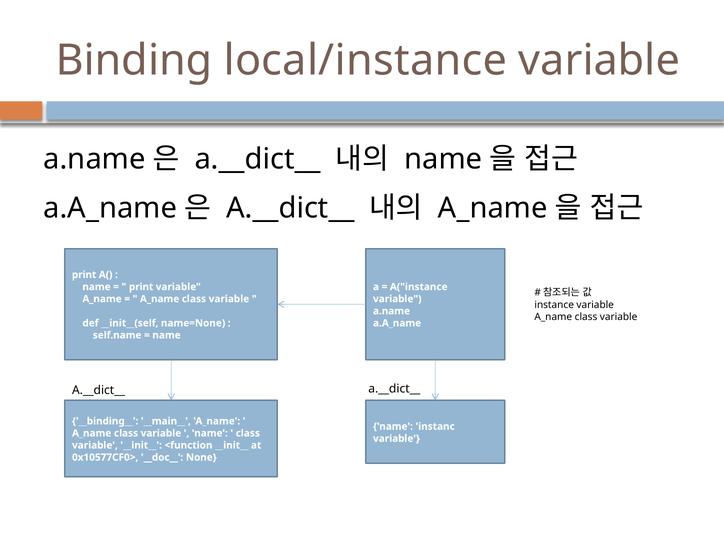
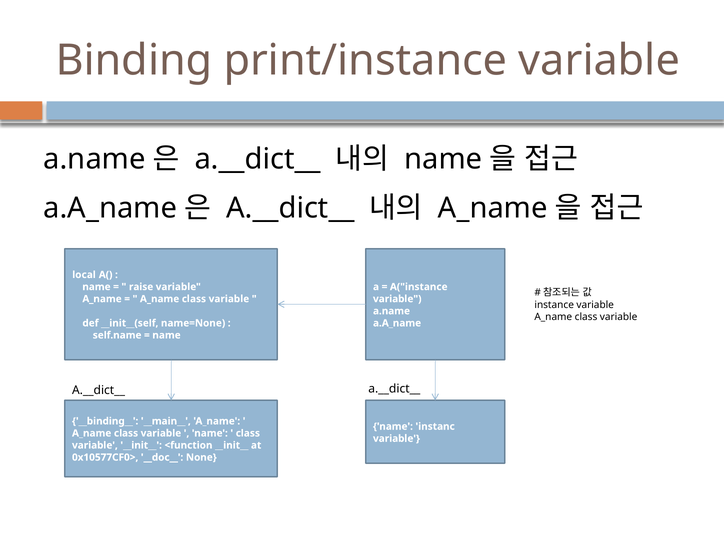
local/instance: local/instance -> print/instance (365, 60)
print: print -> local (84, 275)
print: print -> raise (141, 287)
